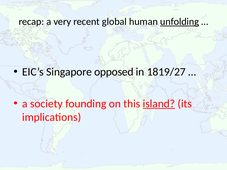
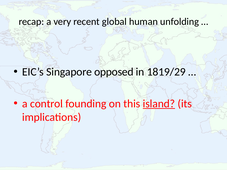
unfolding underline: present -> none (180, 22)
1819/27: 1819/27 -> 1819/29 (166, 72)
society: society -> control (46, 104)
